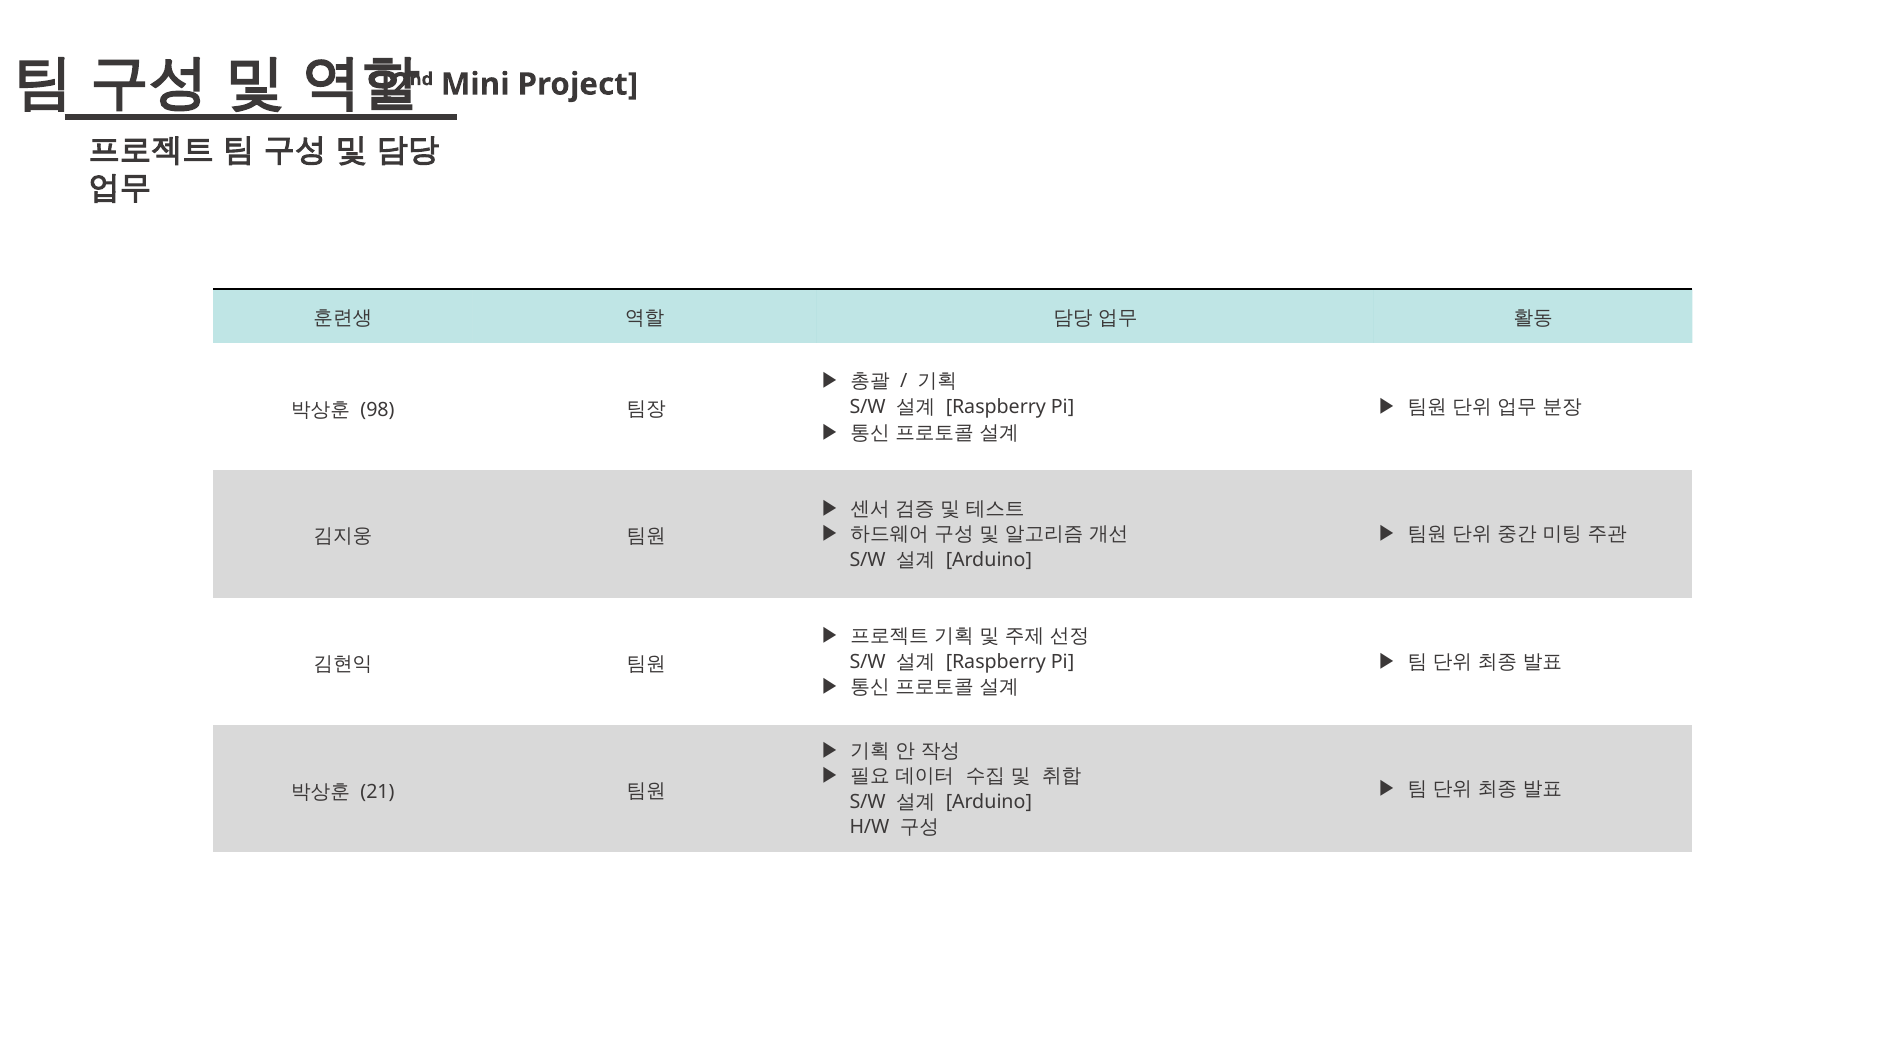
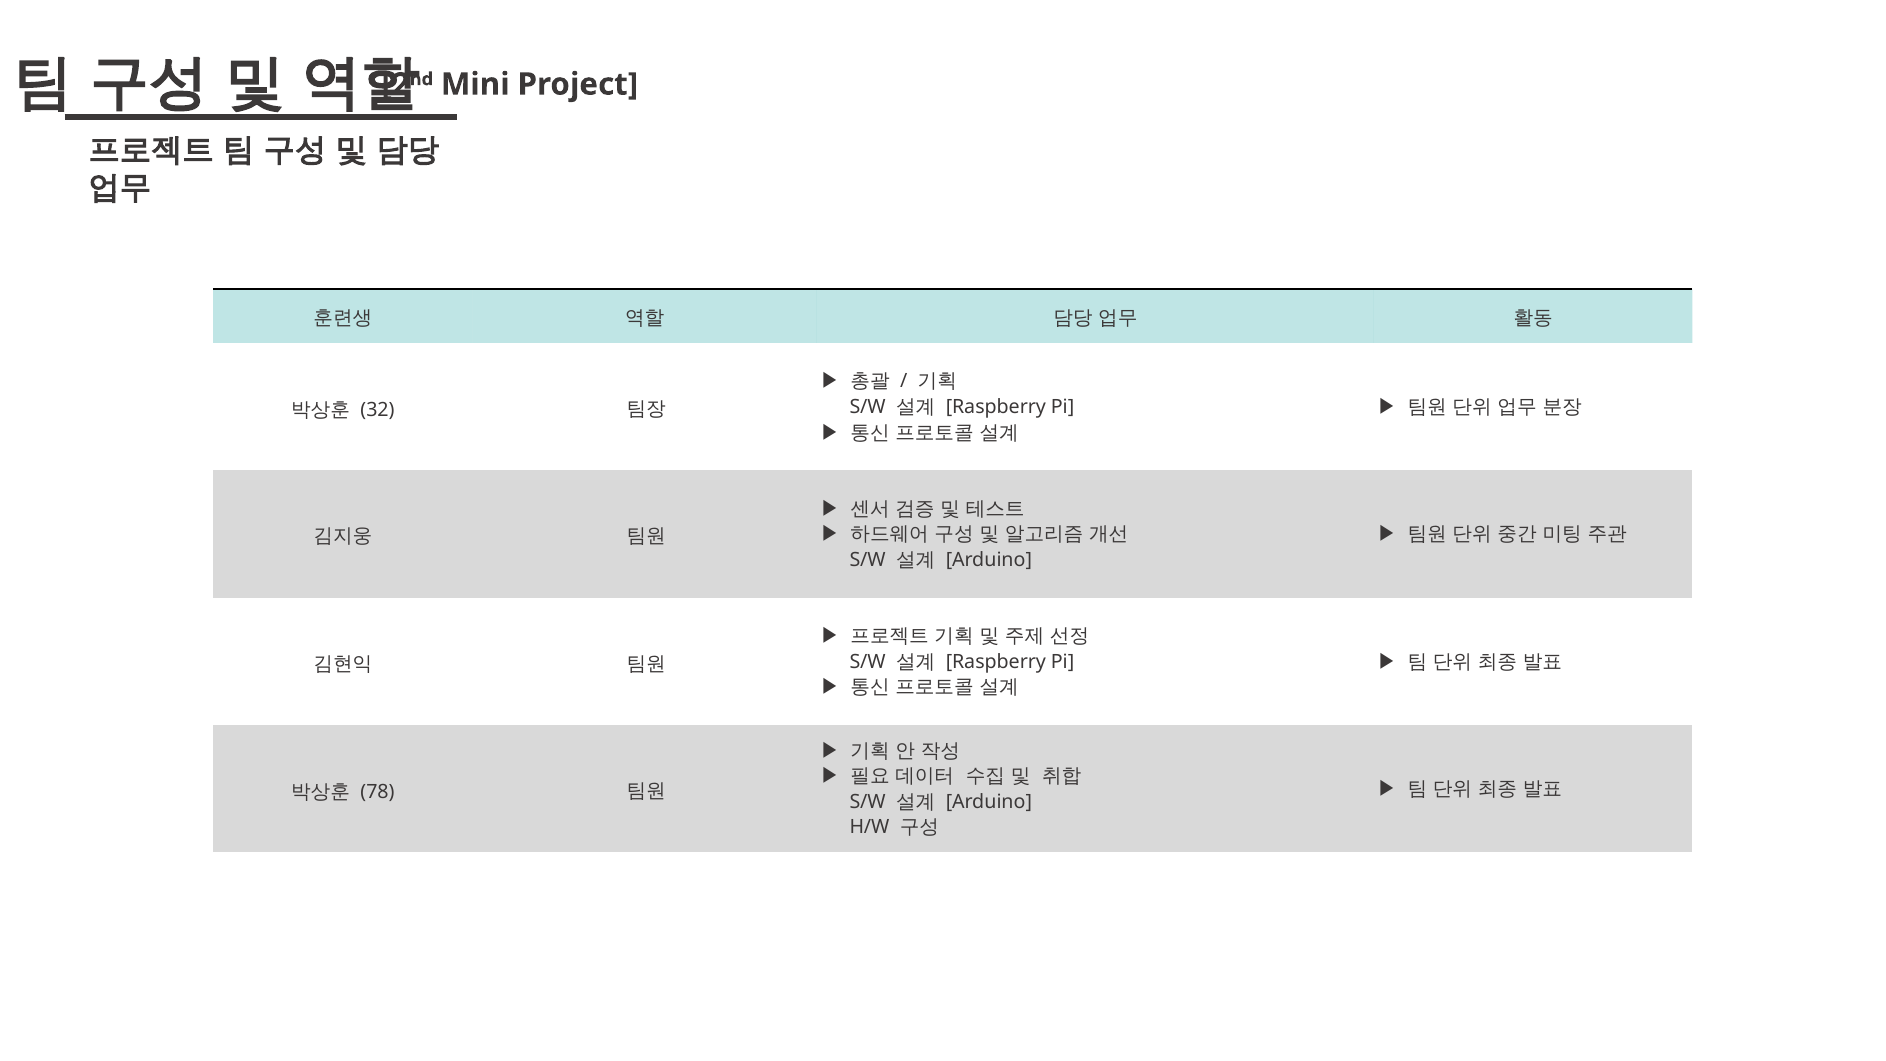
98: 98 -> 32 (377, 410)
21: 21 -> 78 (377, 792)
